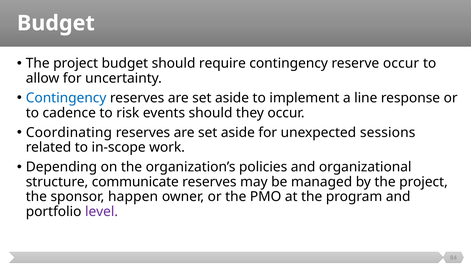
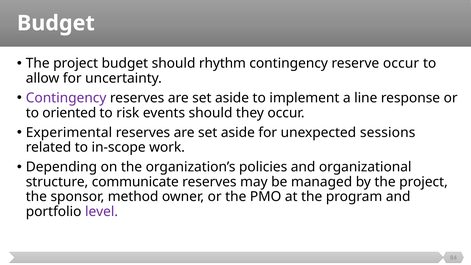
require: require -> rhythm (222, 63)
Contingency colour: blue -> purple (66, 98)
cadence: cadence -> oriented (69, 113)
Coordinating: Coordinating -> Experimental (69, 132)
happen: happen -> method (133, 197)
